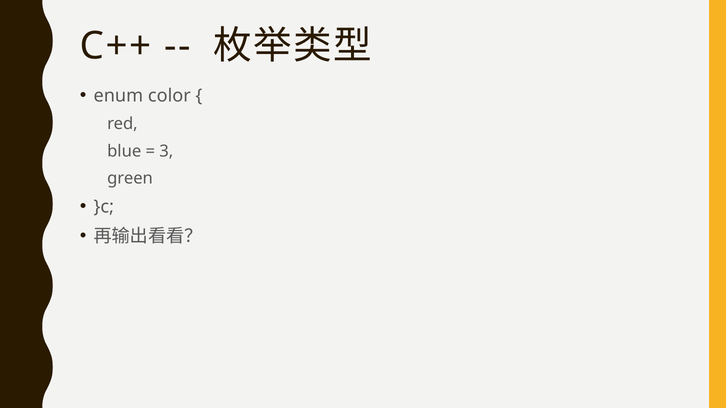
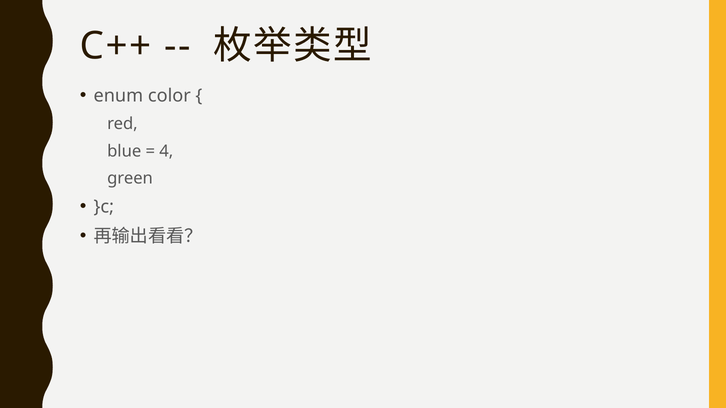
3: 3 -> 4 (166, 151)
